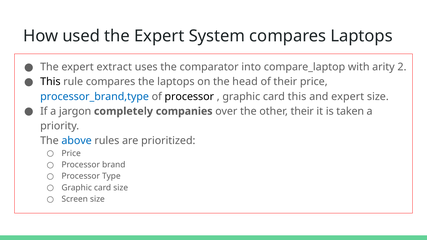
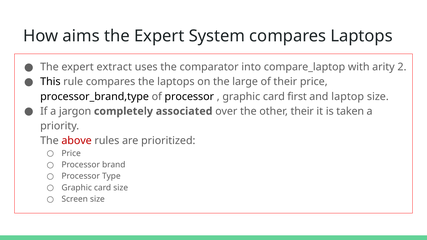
used: used -> aims (81, 36)
head: head -> large (245, 82)
processor_brand,type colour: blue -> black (95, 97)
card this: this -> first (297, 97)
and expert: expert -> laptop (348, 97)
companies: companies -> associated (184, 111)
above colour: blue -> red (77, 141)
